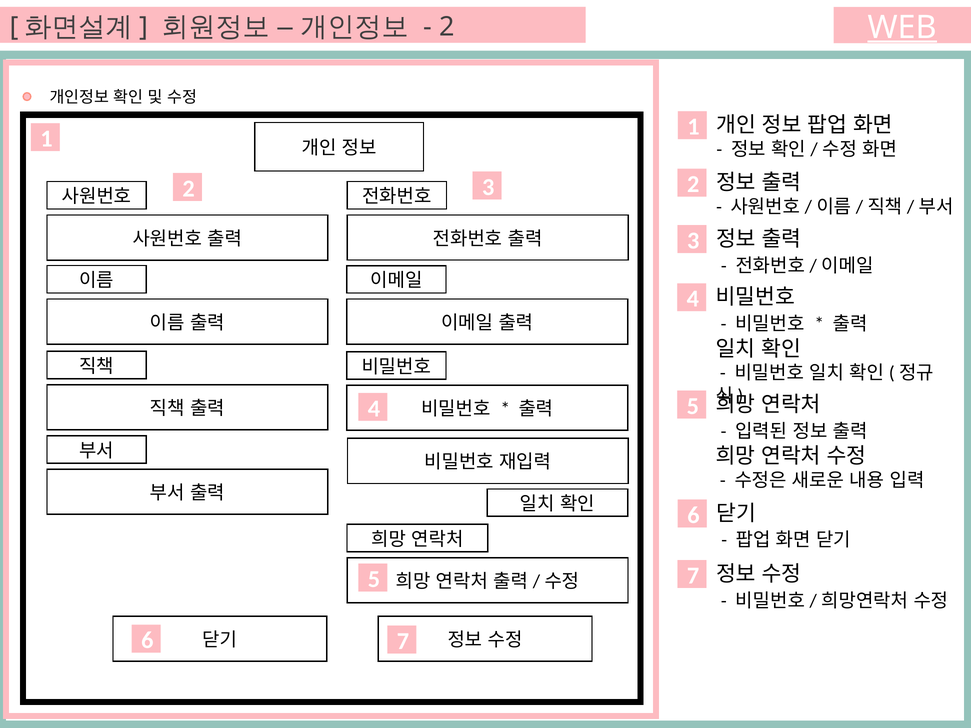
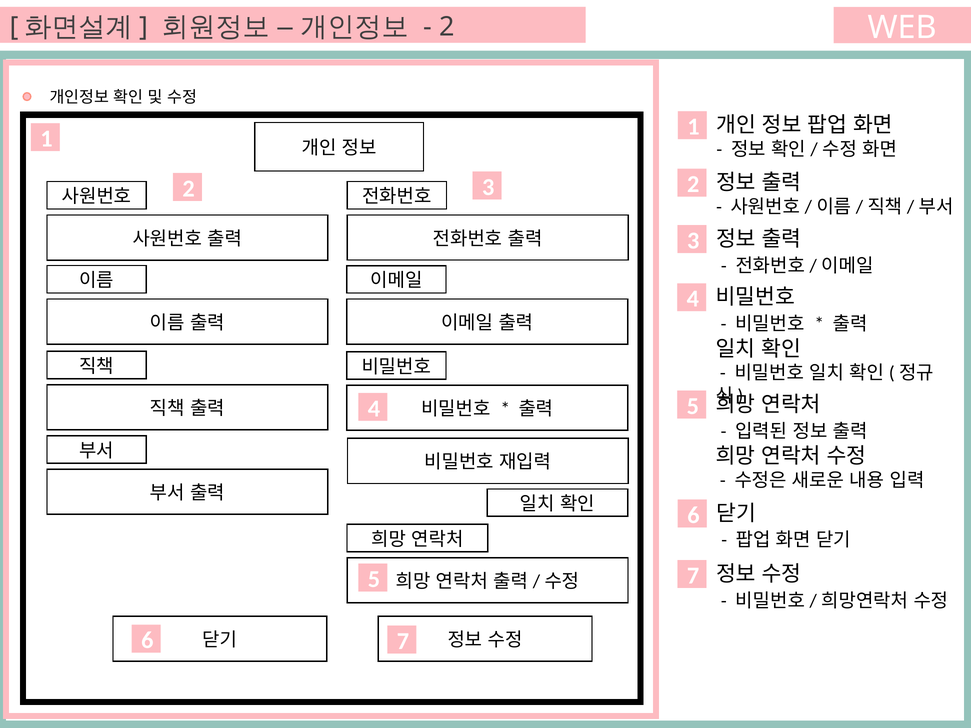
WEB underline: present -> none (902, 27)
